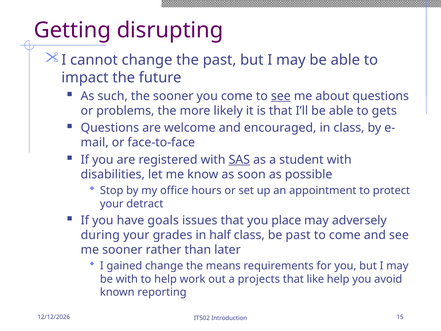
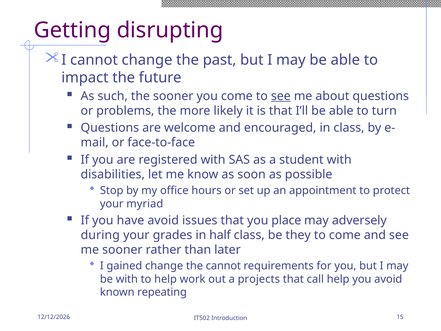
gets: gets -> turn (384, 111)
SAS underline: present -> none (239, 160)
detract: detract -> myriad (145, 204)
have goals: goals -> avoid (163, 220)
be past: past -> they (298, 235)
the means: means -> cannot (223, 266)
like: like -> call (315, 279)
reporting: reporting -> repeating (162, 292)
